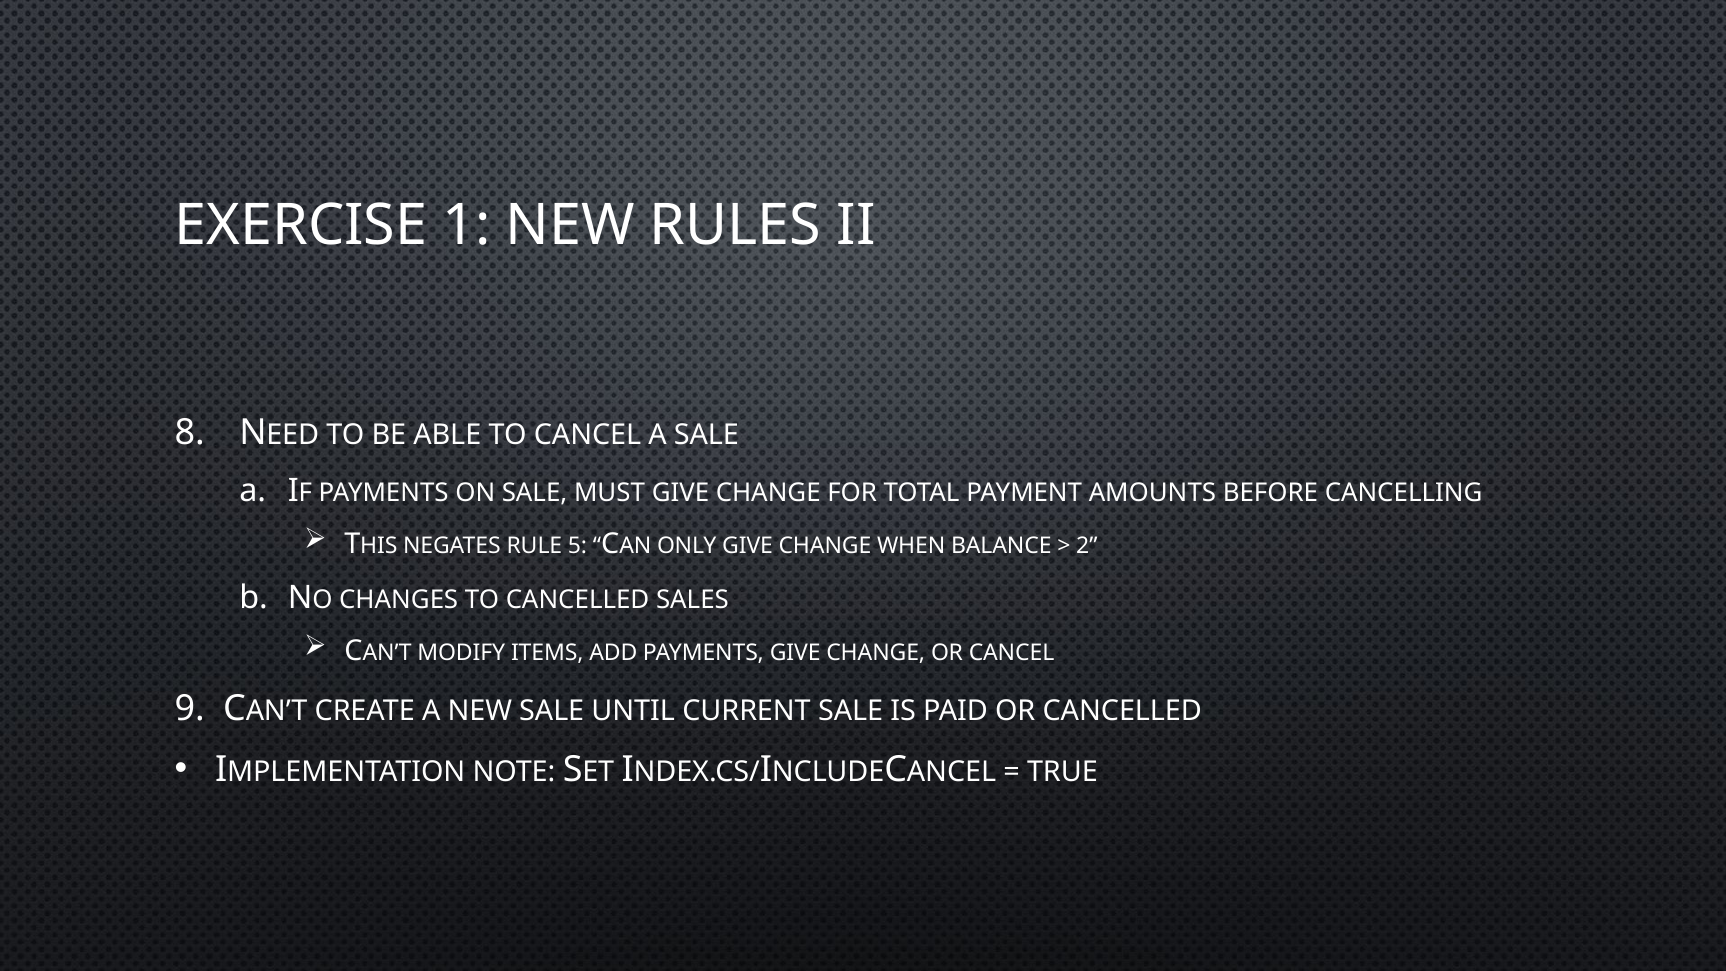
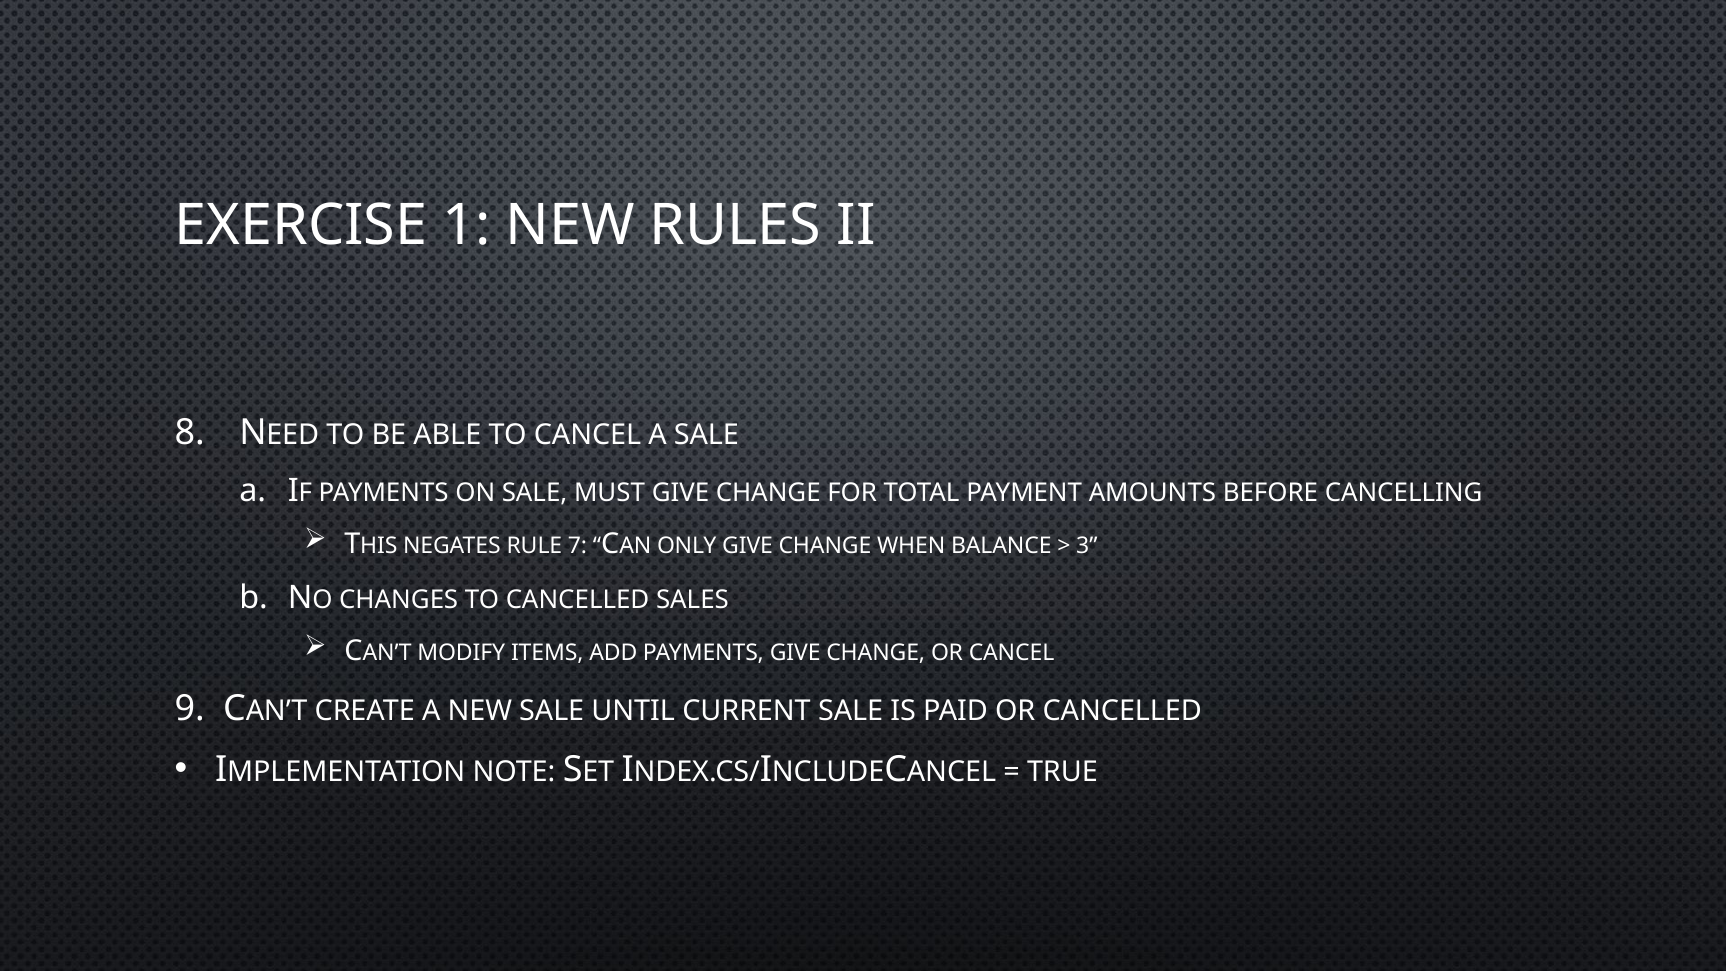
5: 5 -> 7 (578, 546)
2: 2 -> 3 (1087, 546)
